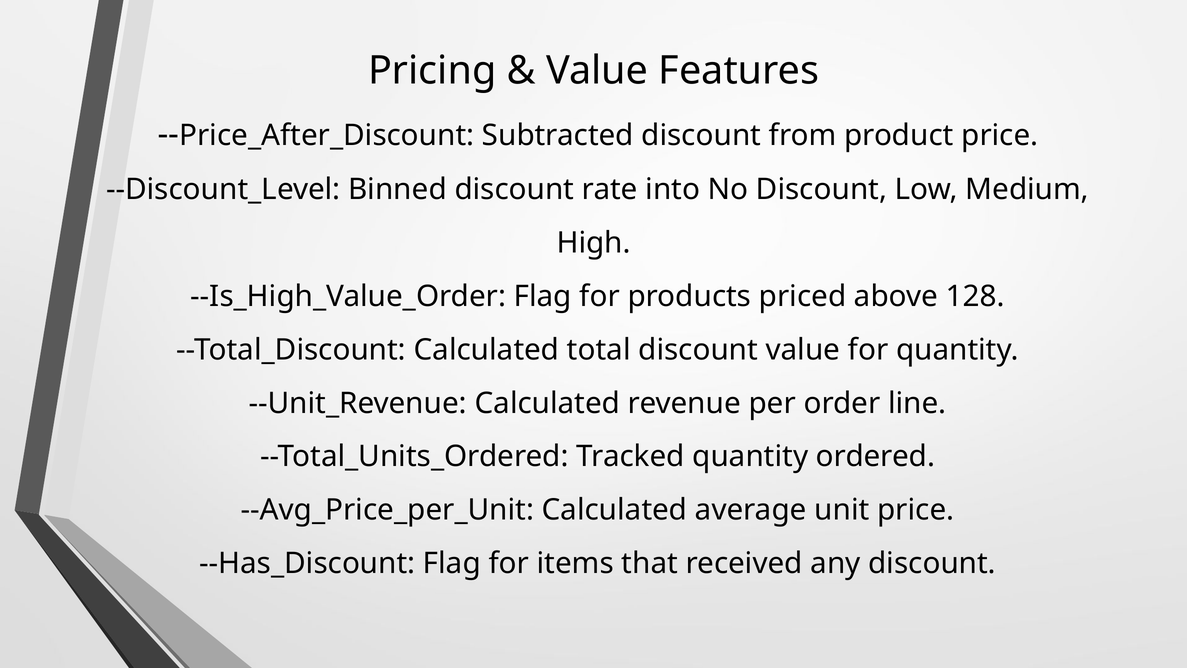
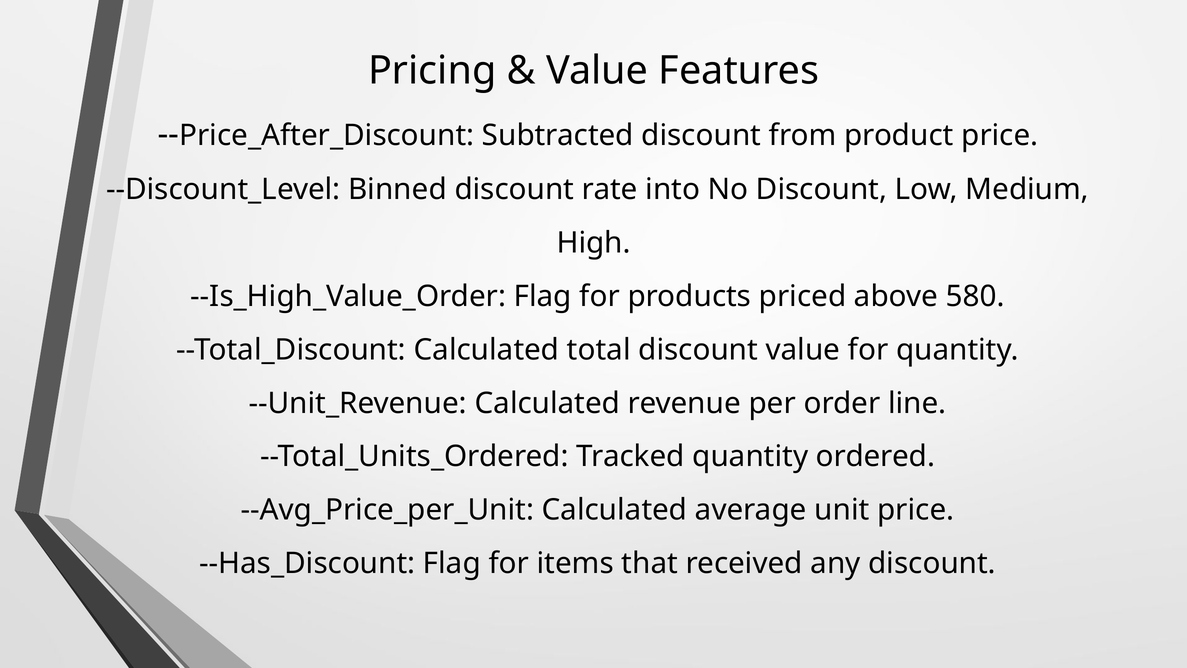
128: 128 -> 580 (975, 296)
